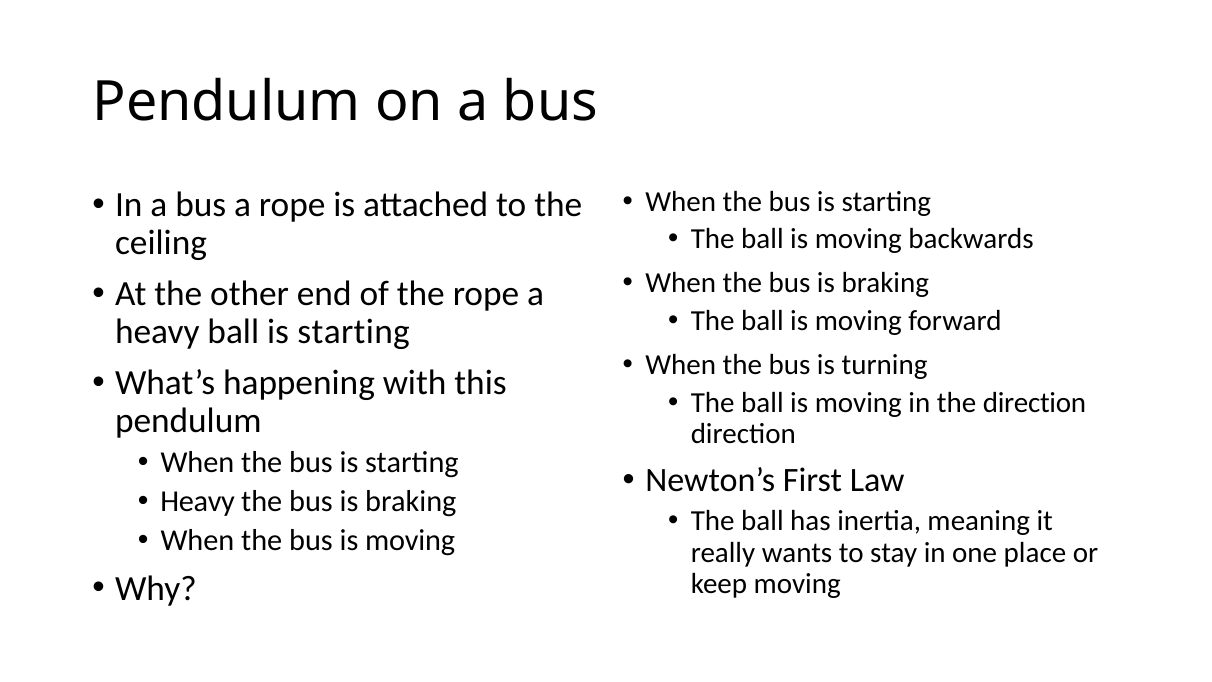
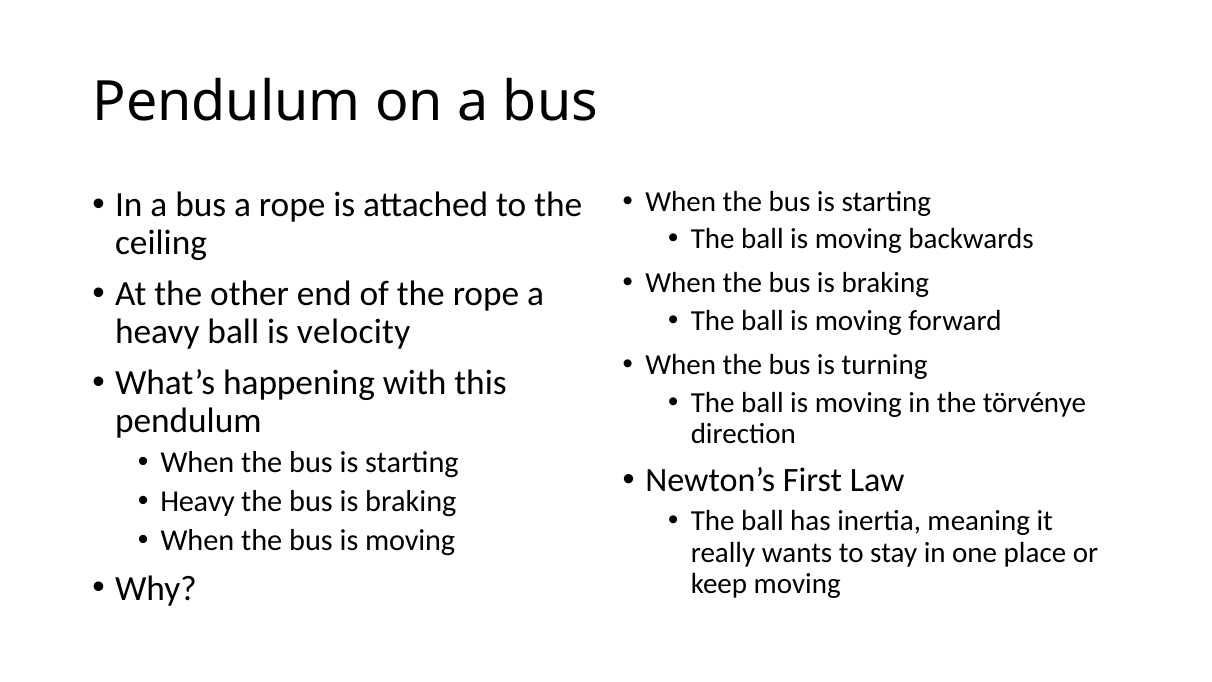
ball is starting: starting -> velocity (354, 332)
the direction: direction -> törvénye (1034, 402)
